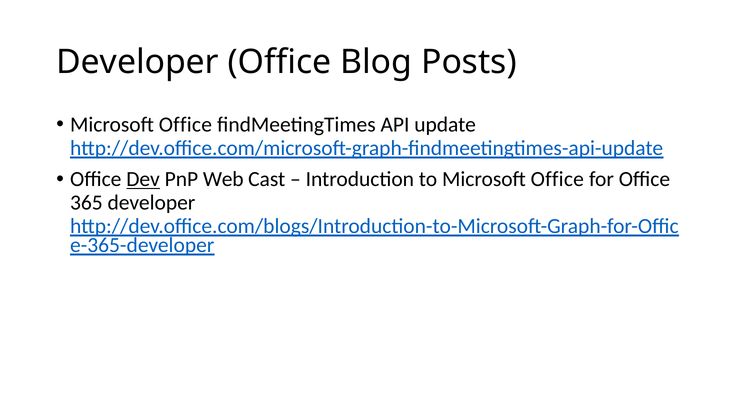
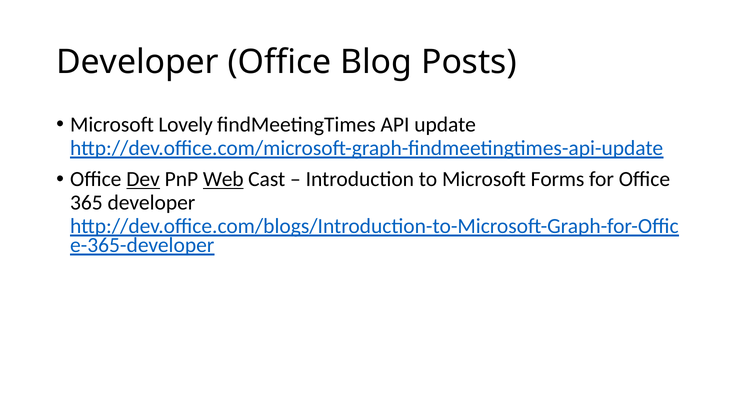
Office: Office -> Lovely (186, 125)
Web underline: none -> present (223, 179)
to Microsoft Office: Office -> Forms (557, 179)
